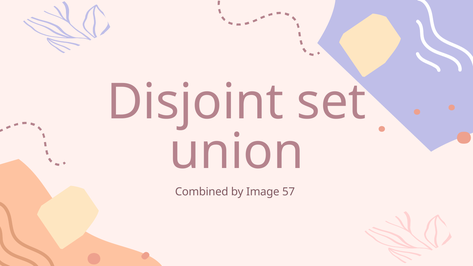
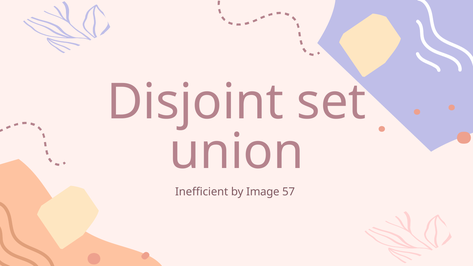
Combined: Combined -> Inefficient (202, 192)
